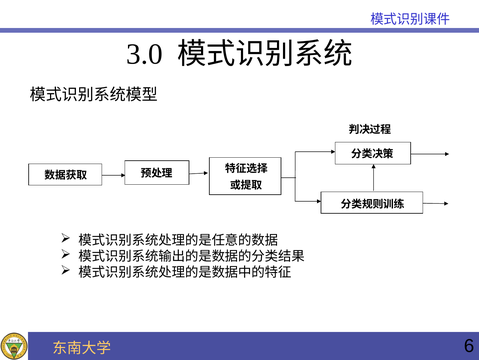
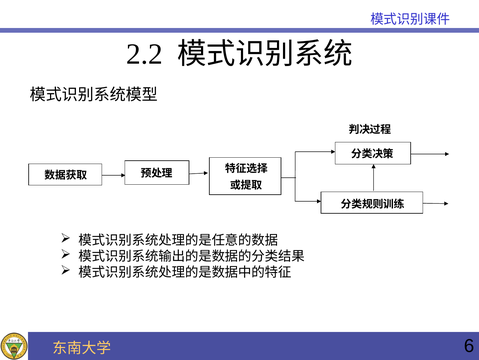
3.0: 3.0 -> 2.2 (144, 54)
